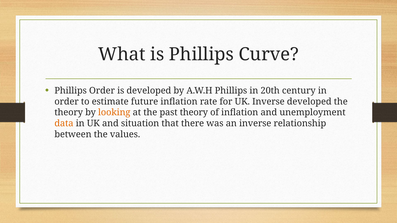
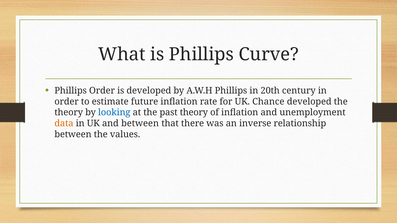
UK Inverse: Inverse -> Chance (268, 102)
looking colour: orange -> blue (114, 113)
and situation: situation -> between (140, 124)
